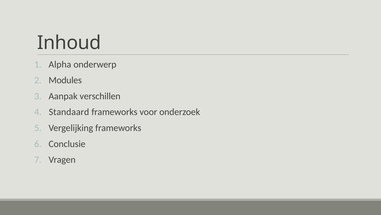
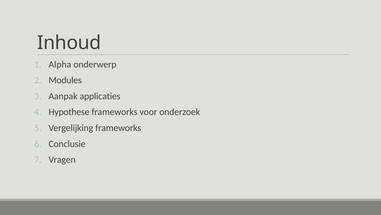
verschillen: verschillen -> applicaties (100, 96)
Standaard: Standaard -> Hypothese (69, 112)
